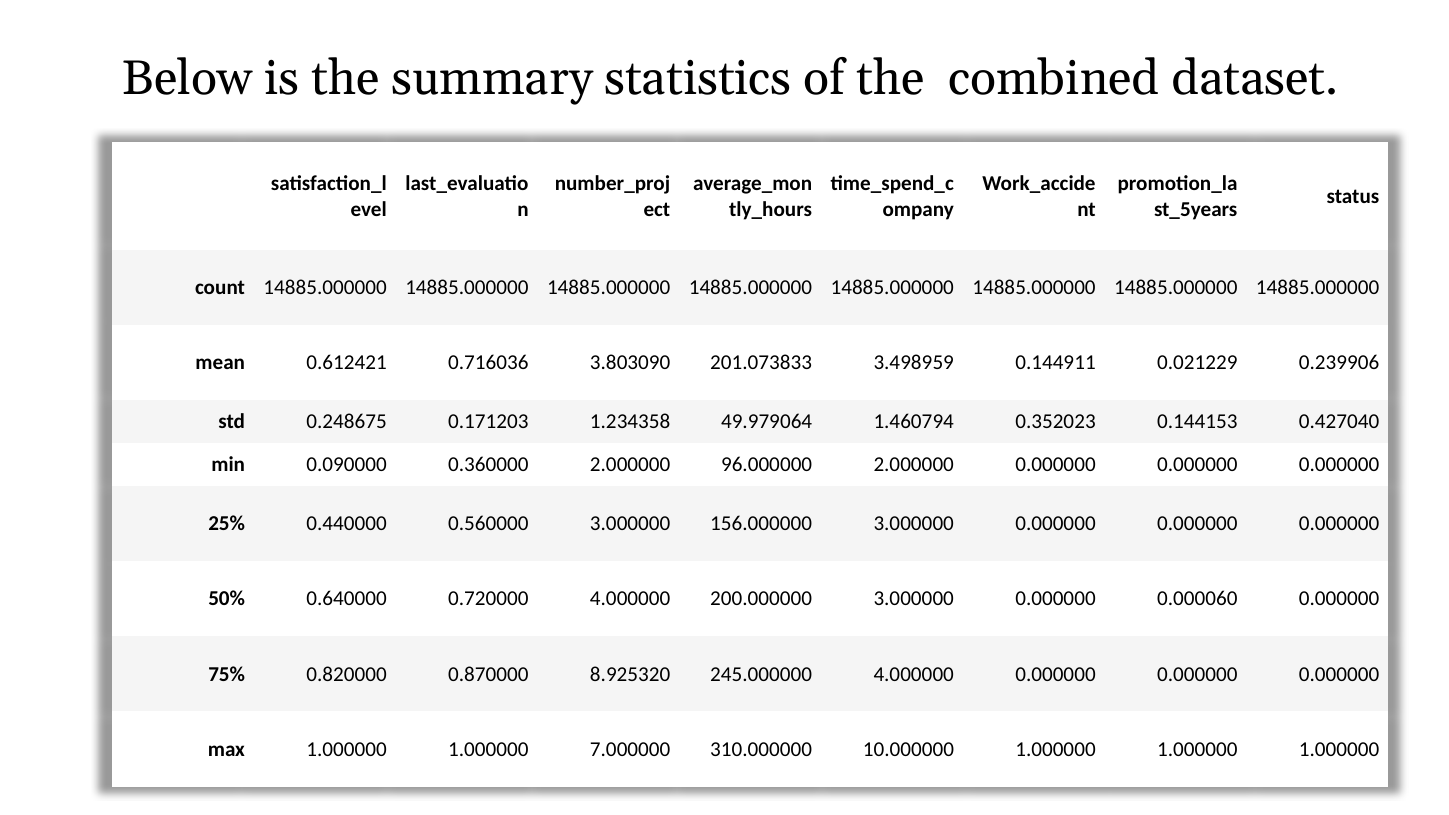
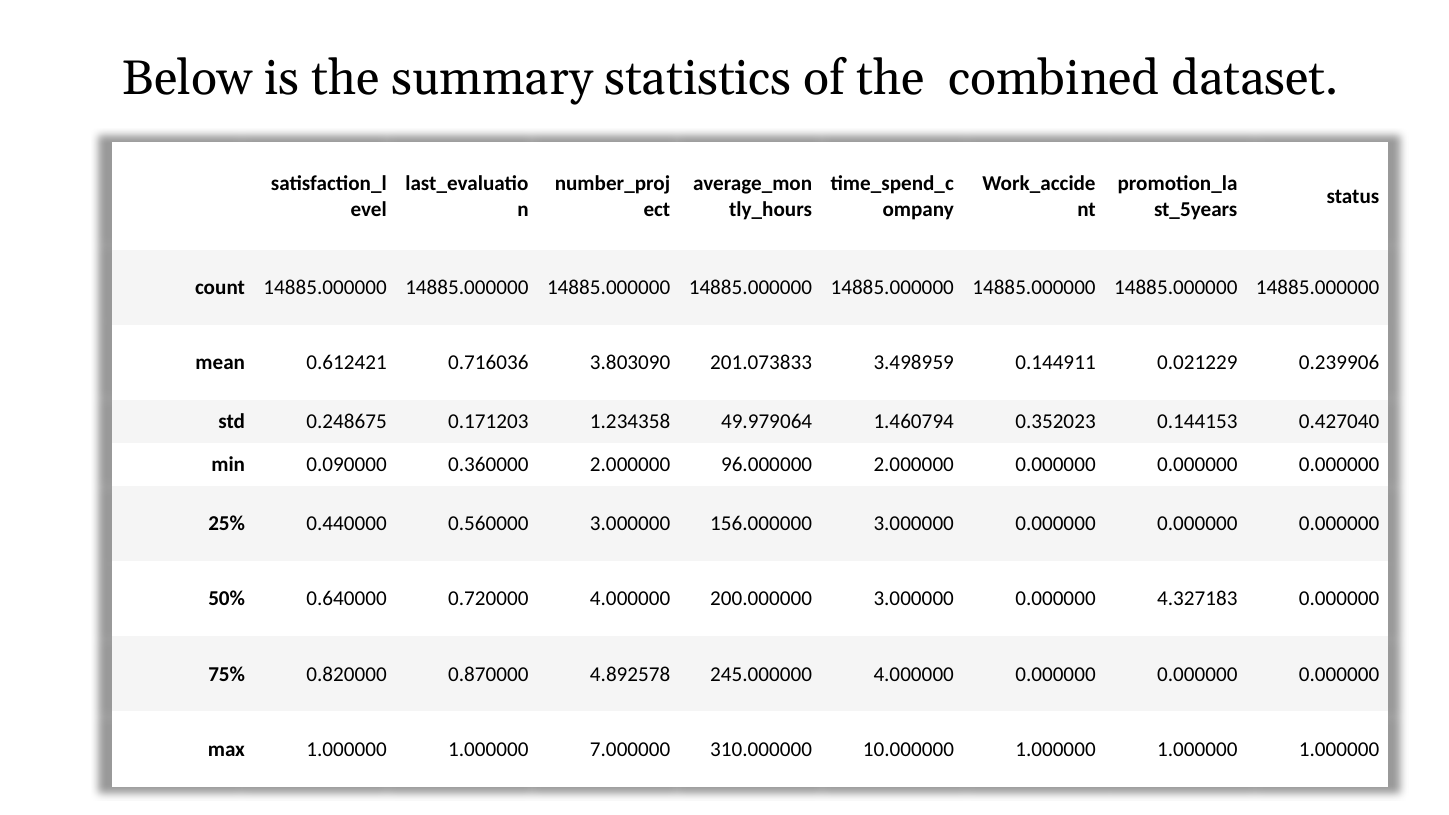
0.000060: 0.000060 -> 4.327183 (1197, 599)
8.925320: 8.925320 -> 4.892578 (630, 674)
